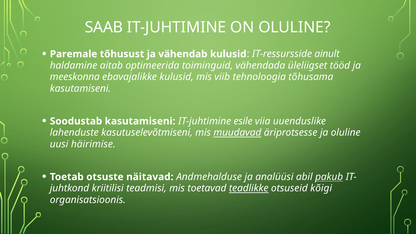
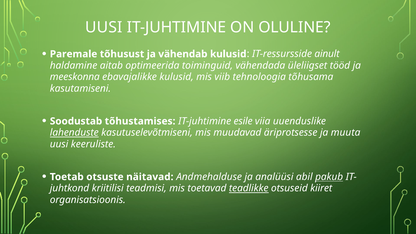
SAAB: SAAB -> UUSI (104, 27)
Soodustab kasutamiseni: kasutamiseni -> tõhustamises (140, 121)
lahenduste underline: none -> present (74, 133)
muudavad underline: present -> none (237, 133)
ja oluline: oluline -> muuta (346, 133)
häirimise: häirimise -> keeruliste (93, 144)
kõigi: kõigi -> kiiret (321, 188)
